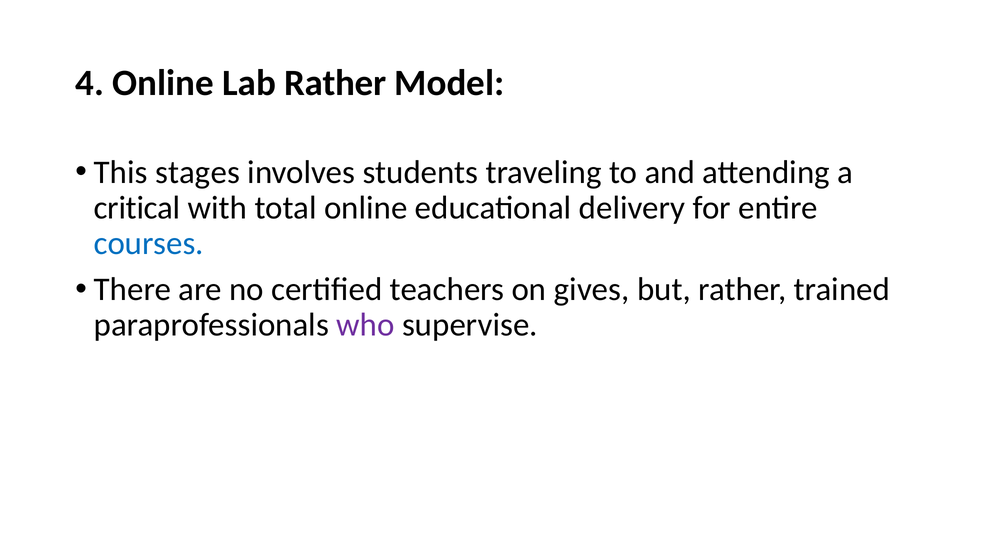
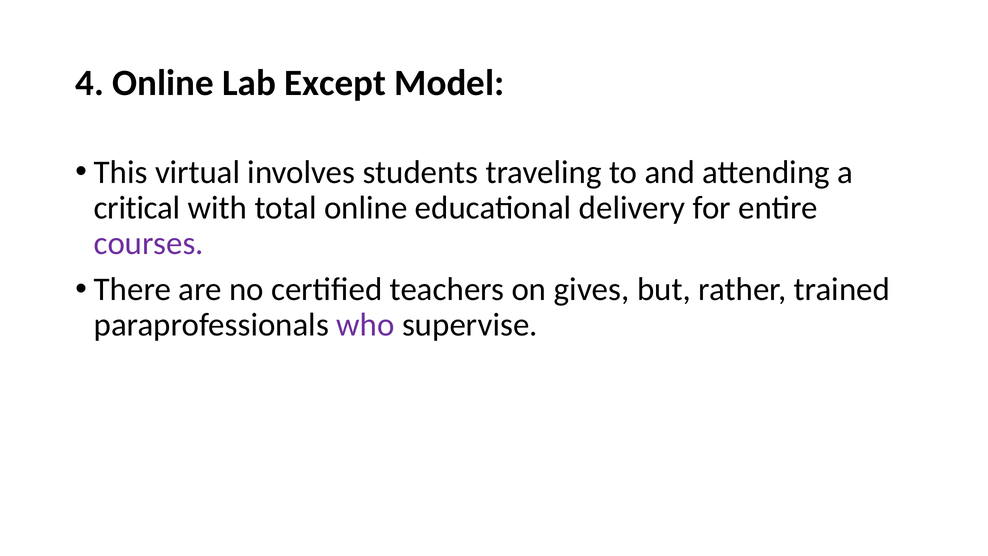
Lab Rather: Rather -> Except (335, 83)
stages: stages -> virtual (198, 172)
courses colour: blue -> purple (149, 243)
